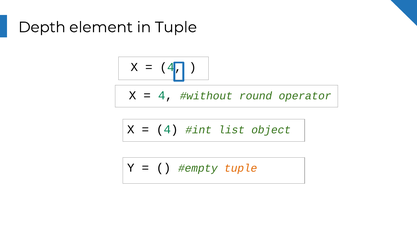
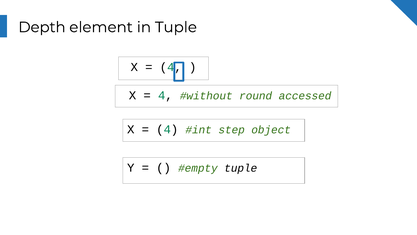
operator: operator -> accessed (305, 96)
list: list -> step (232, 130)
tuple colour: orange -> black (241, 168)
